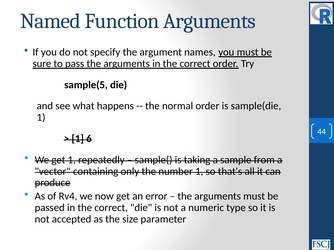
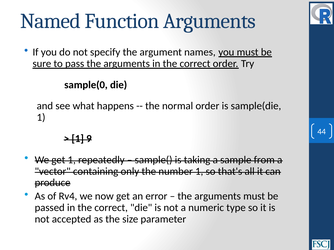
sample(5: sample(5 -> sample(0 (86, 85)
6: 6 -> 9 (89, 139)
